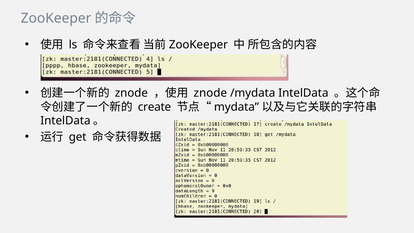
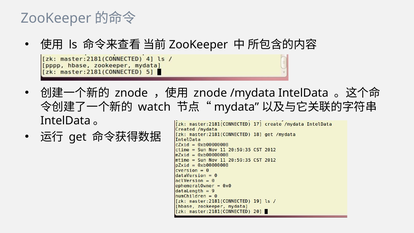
create: create -> watch (154, 107)
